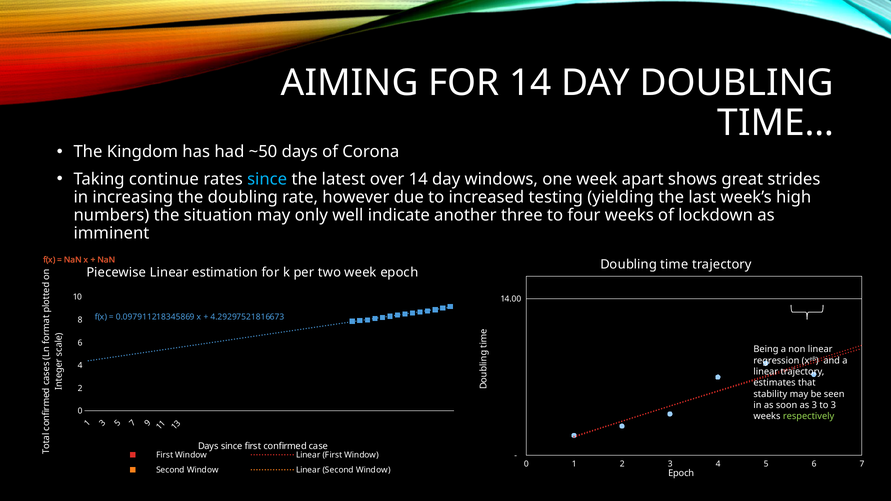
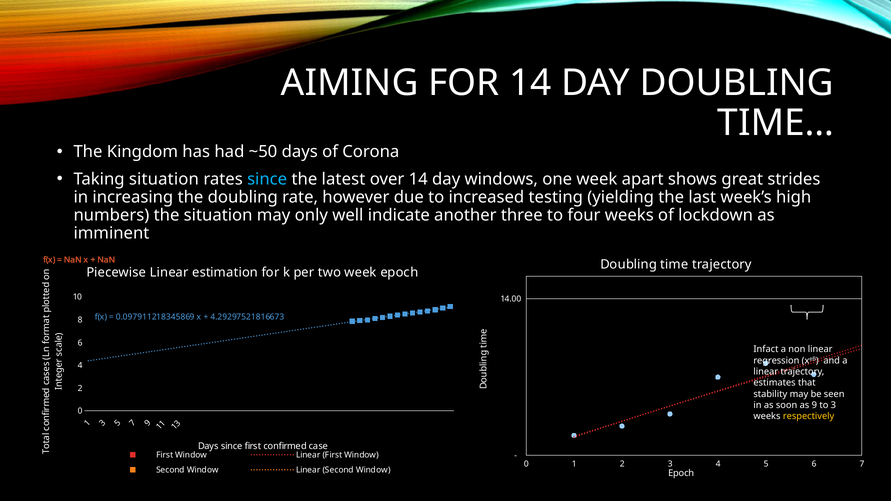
Taking continue: continue -> situation (164, 179)
Being: Being -> Infact (766, 350)
as 3: 3 -> 9 (814, 405)
respectively colour: light green -> yellow (809, 416)
